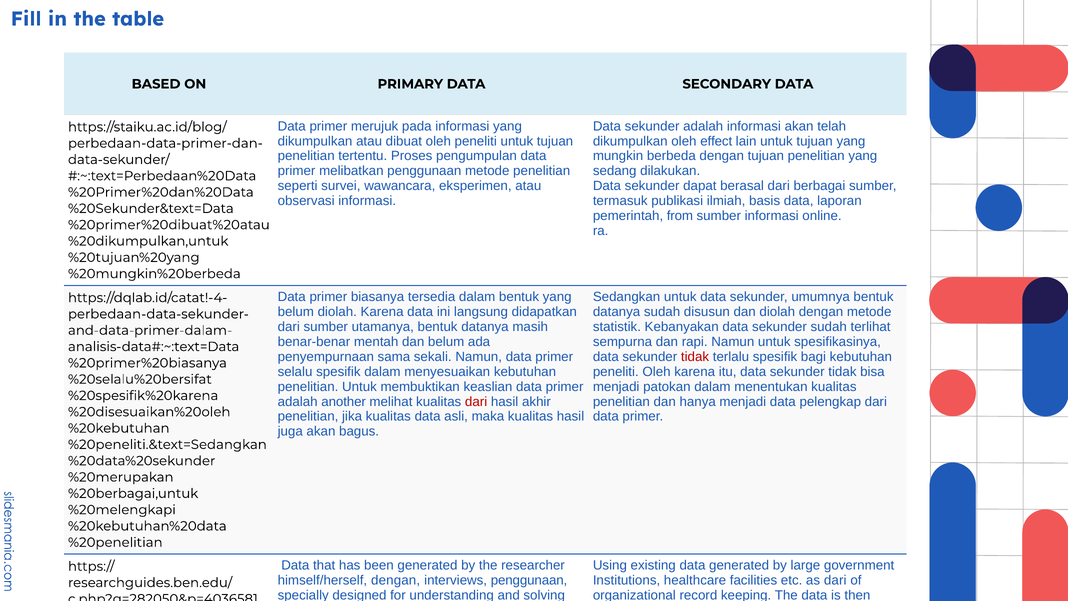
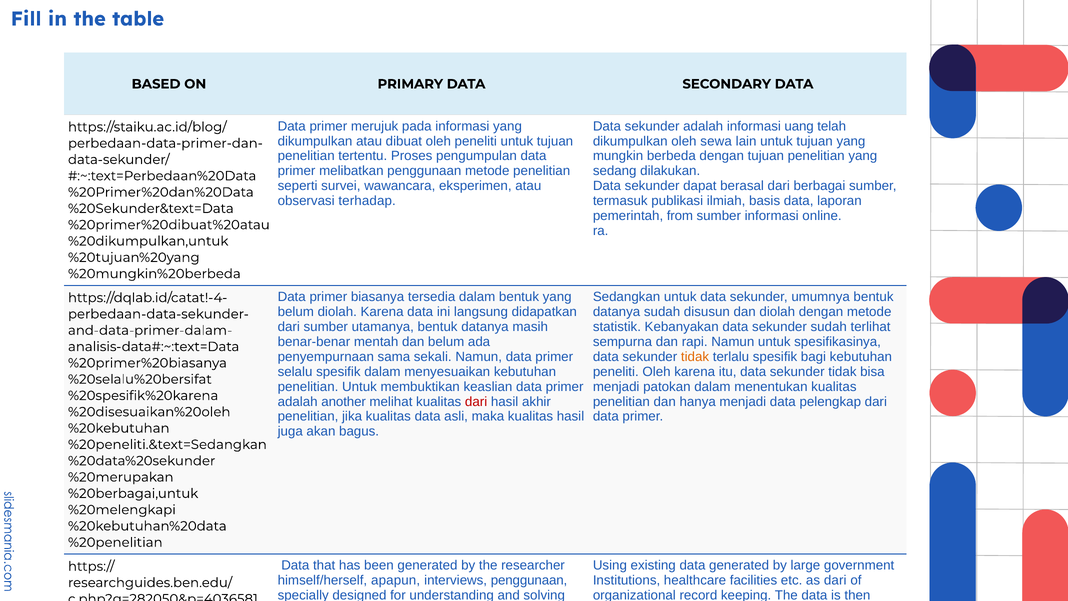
informasi akan: akan -> uang (799, 126)
effect: effect -> sewa (716, 141)
observasi informasi: informasi -> terhadap (367, 201)
tidak colour: red -> orange (695, 357)
himself/herself dengan: dengan -> apapun (396, 580)
